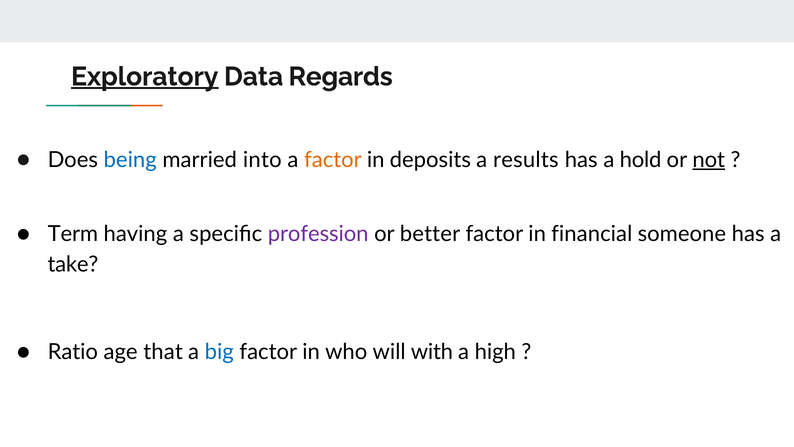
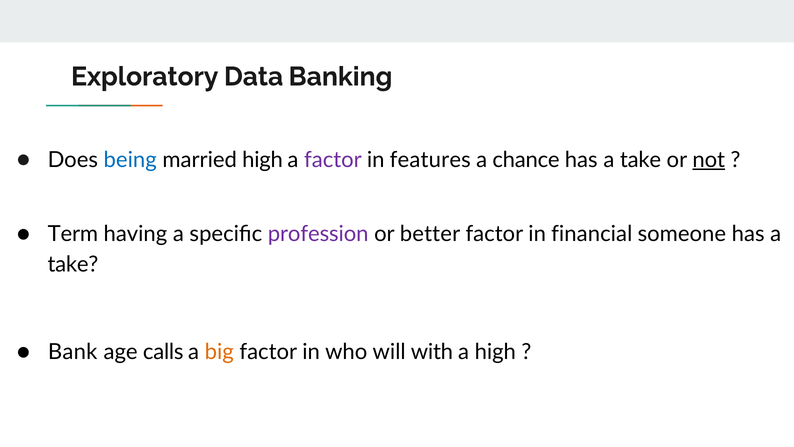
Exploratory underline: present -> none (145, 77)
Regards: Regards -> Banking (340, 77)
married into: into -> high (263, 160)
factor colour: orange -> purple (333, 160)
deposits: deposits -> features (430, 160)
results: results -> chance (526, 160)
hold: hold -> take (641, 160)
Ratio: Ratio -> Bank (73, 352)
that: that -> calls (163, 352)
big colour: blue -> orange (219, 352)
